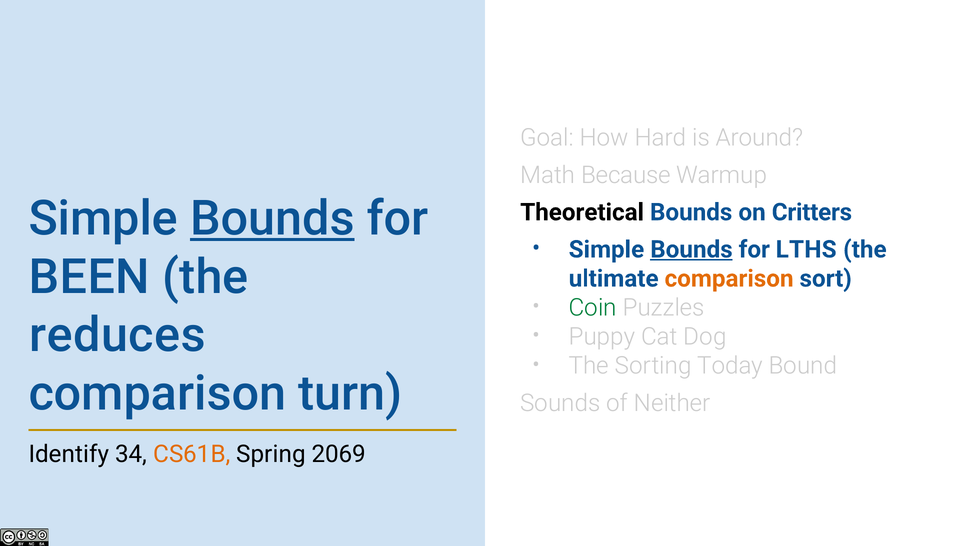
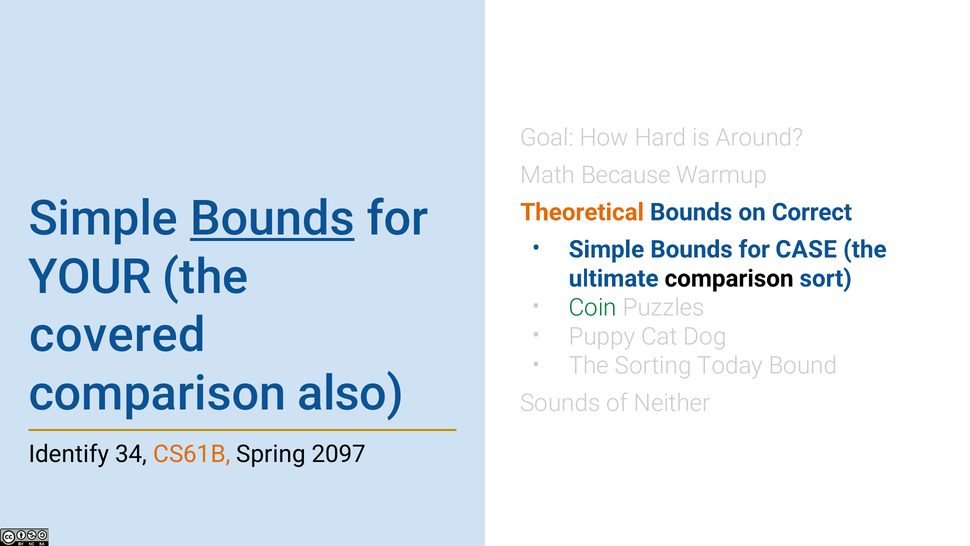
Theoretical colour: black -> orange (582, 212)
Critters: Critters -> Correct (812, 212)
Bounds underline: present -> none (691, 249)
LTHS: LTHS -> CASE (806, 249)
BEEN: BEEN -> YOUR (90, 277)
comparison colour: orange -> black (729, 278)
reduces: reduces -> covered (118, 335)
turn: turn -> also (350, 393)
2069: 2069 -> 2097 (339, 454)
